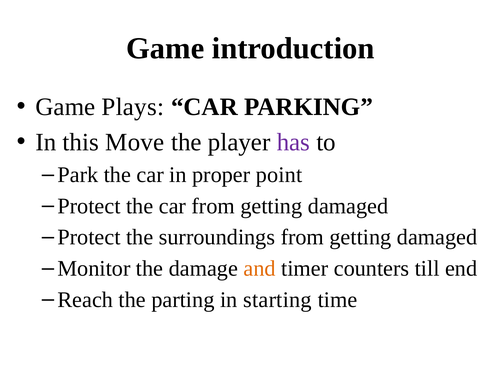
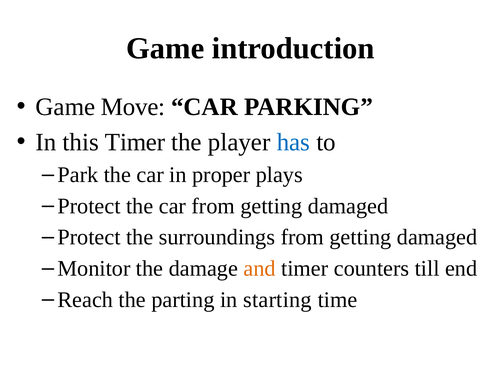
Plays: Plays -> Move (133, 107)
this Move: Move -> Timer (135, 142)
has colour: purple -> blue (293, 142)
point: point -> plays (279, 175)
